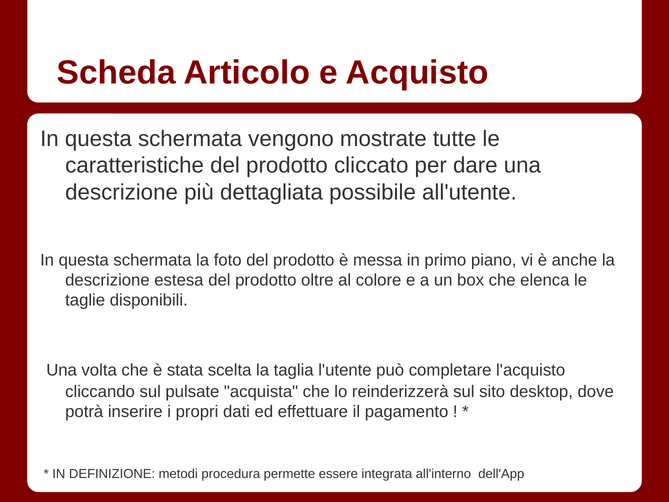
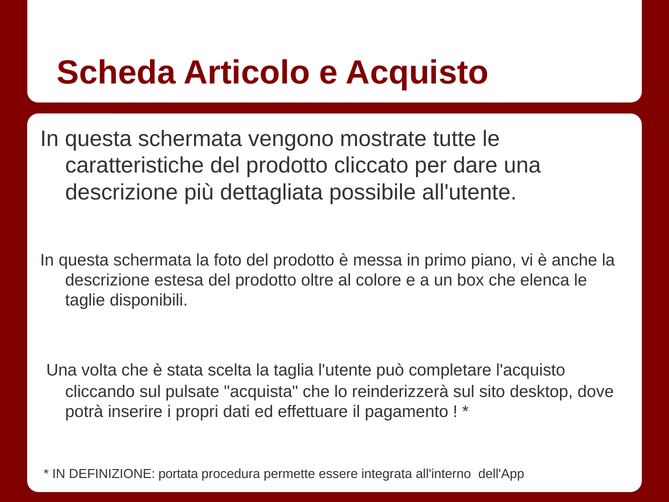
metodi: metodi -> portata (178, 474)
